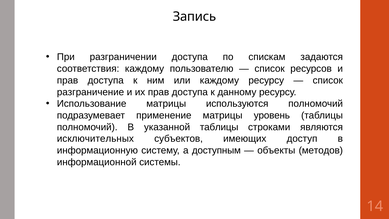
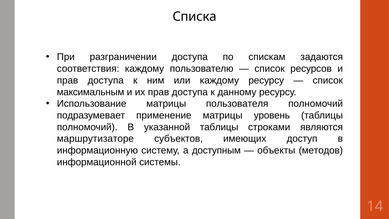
Запись: Запись -> Списка (195, 16)
разграничение: разграничение -> максимальным (91, 92)
используются: используются -> пользователя (237, 104)
исключительных: исключительных -> маршрутизаторе (95, 139)
